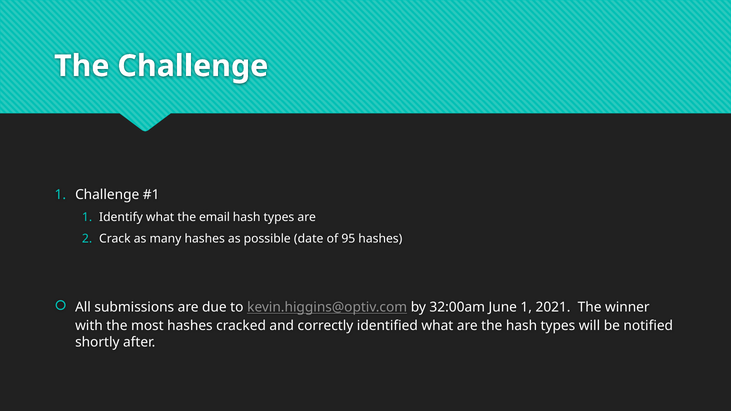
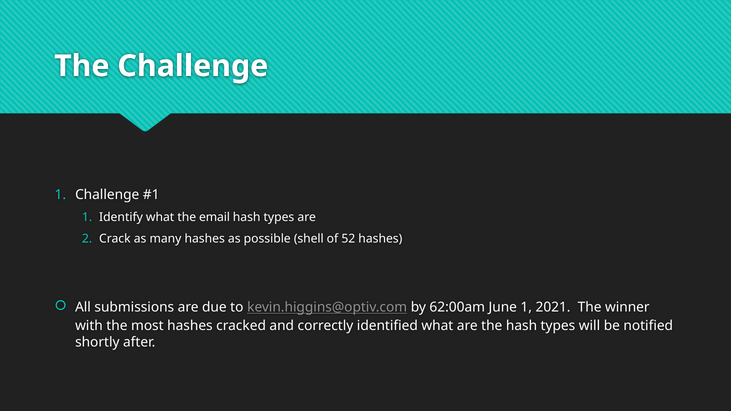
date: date -> shell (309, 239)
95: 95 -> 52 (348, 239)
32:00am: 32:00am -> 62:00am (457, 307)
